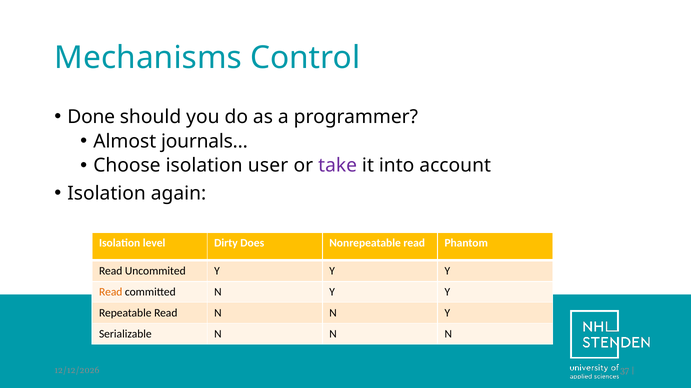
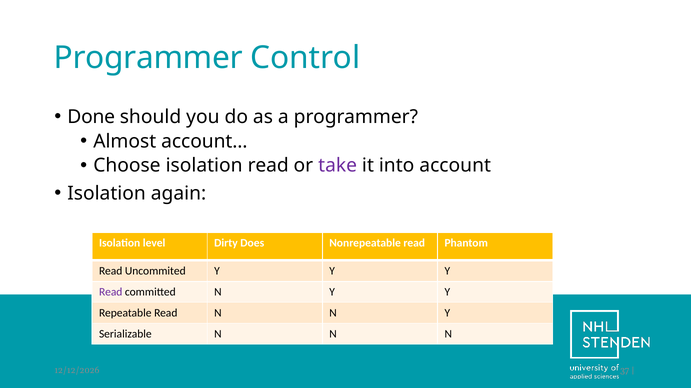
Mechanisms: Mechanisms -> Programmer (148, 58)
journals…: journals… -> account… (204, 141)
isolation user: user -> read (268, 166)
Read colour: orange -> purple (111, 292)
